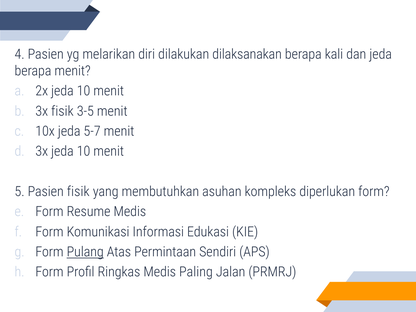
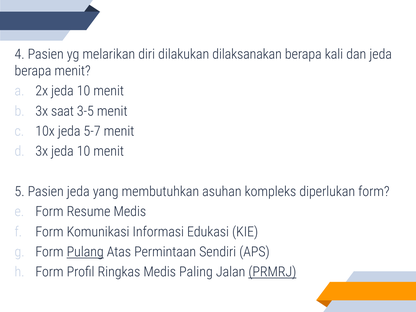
3x fisik: fisik -> saat (62, 111)
Pasien fisik: fisik -> jeda (78, 192)
PRMRJ underline: none -> present (272, 272)
